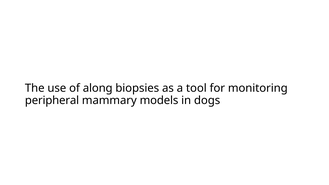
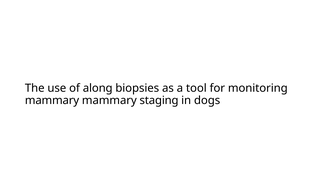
peripheral: peripheral -> mammary (52, 100)
models: models -> staging (159, 100)
